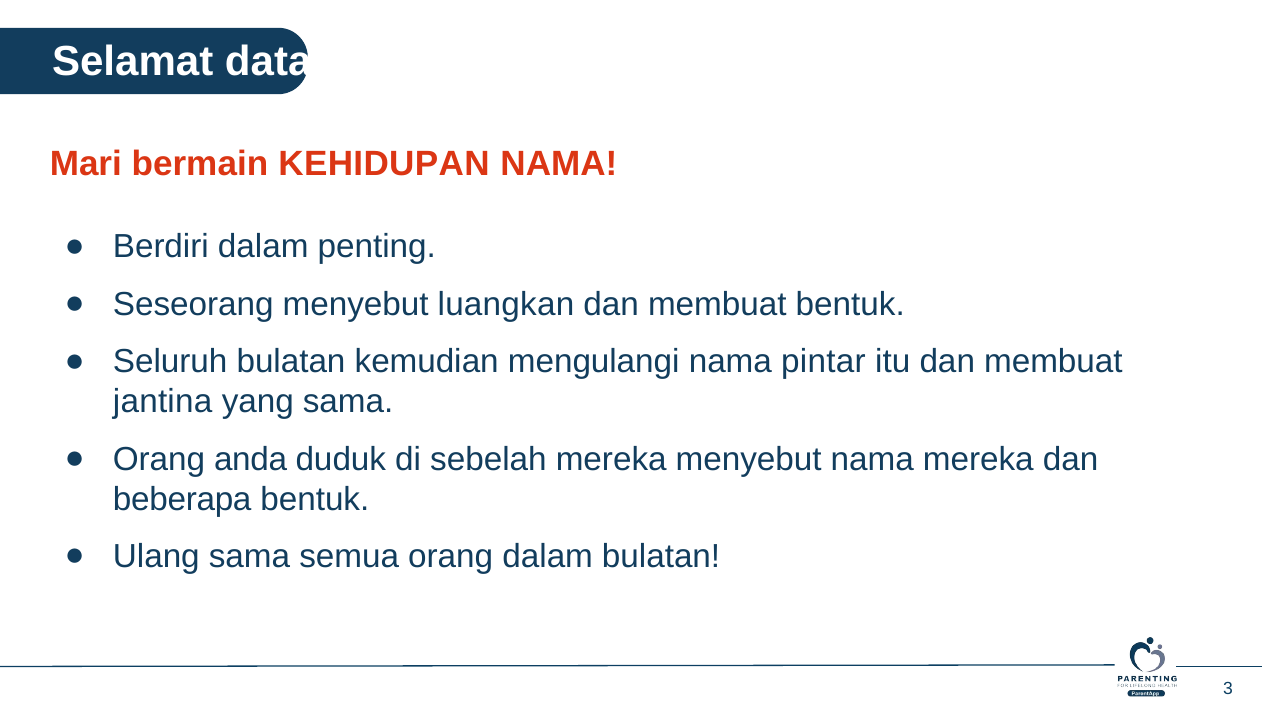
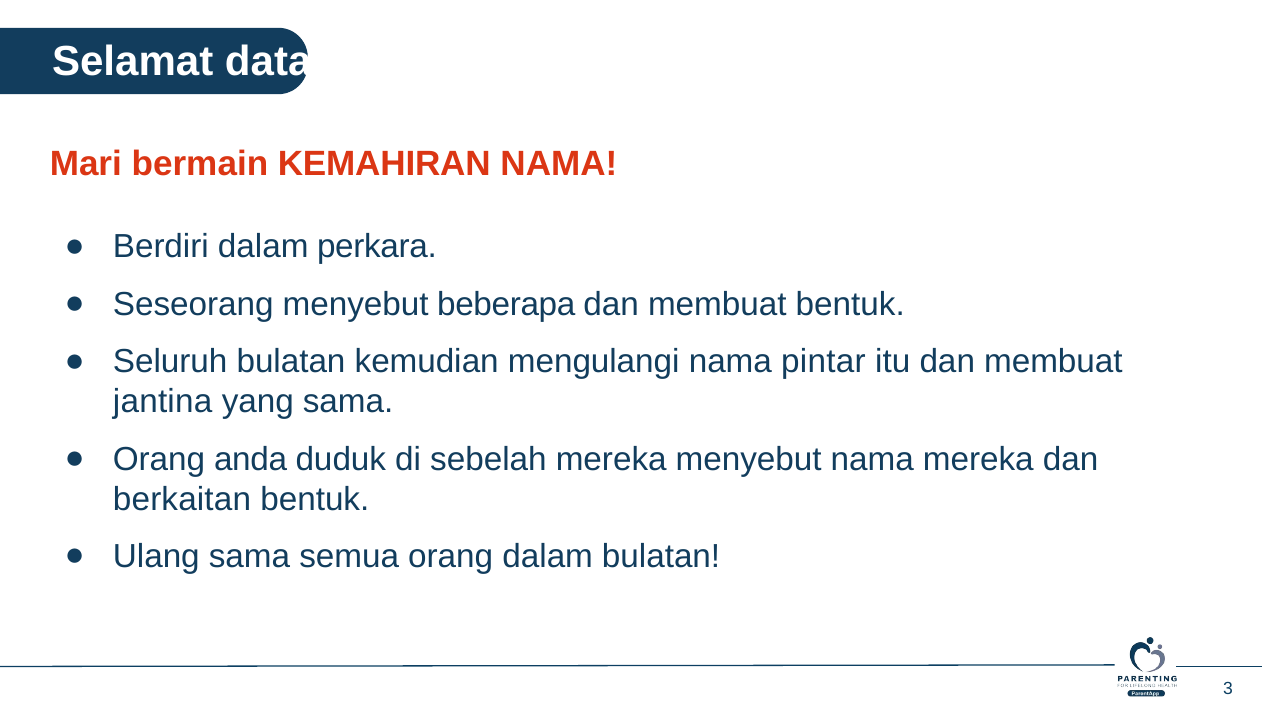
KEHIDUPAN: KEHIDUPAN -> KEMAHIRAN (384, 164)
penting: penting -> perkara (377, 247)
luangkan: luangkan -> beberapa (506, 304)
beberapa: beberapa -> berkaitan (182, 499)
